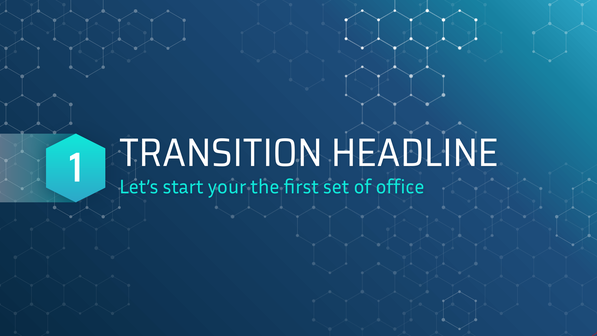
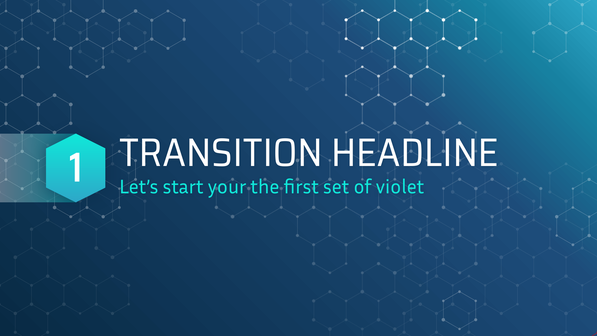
office: office -> violet (400, 187)
